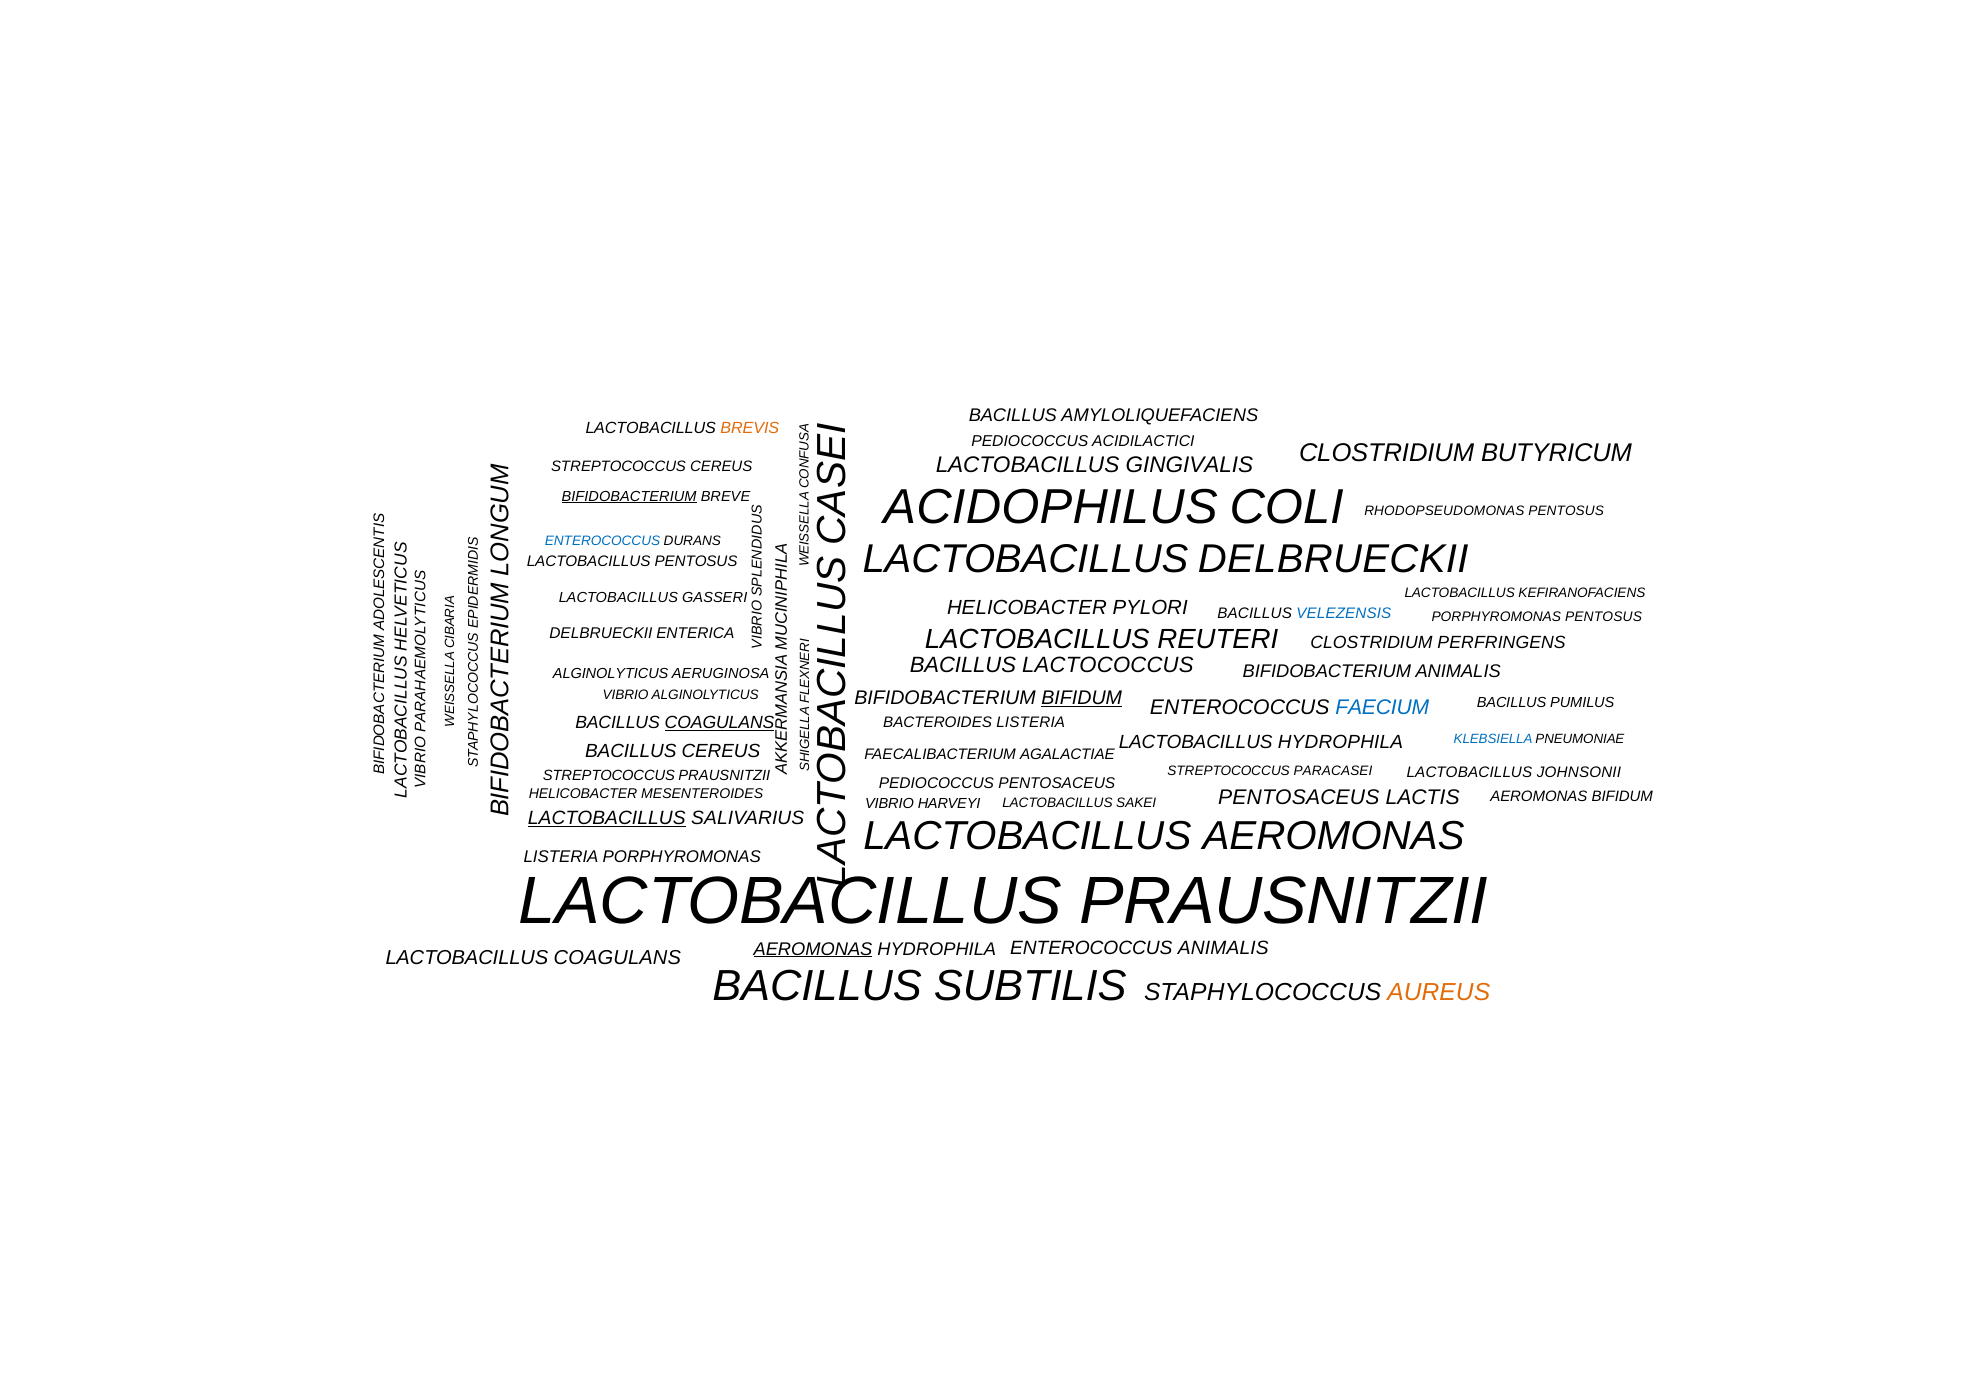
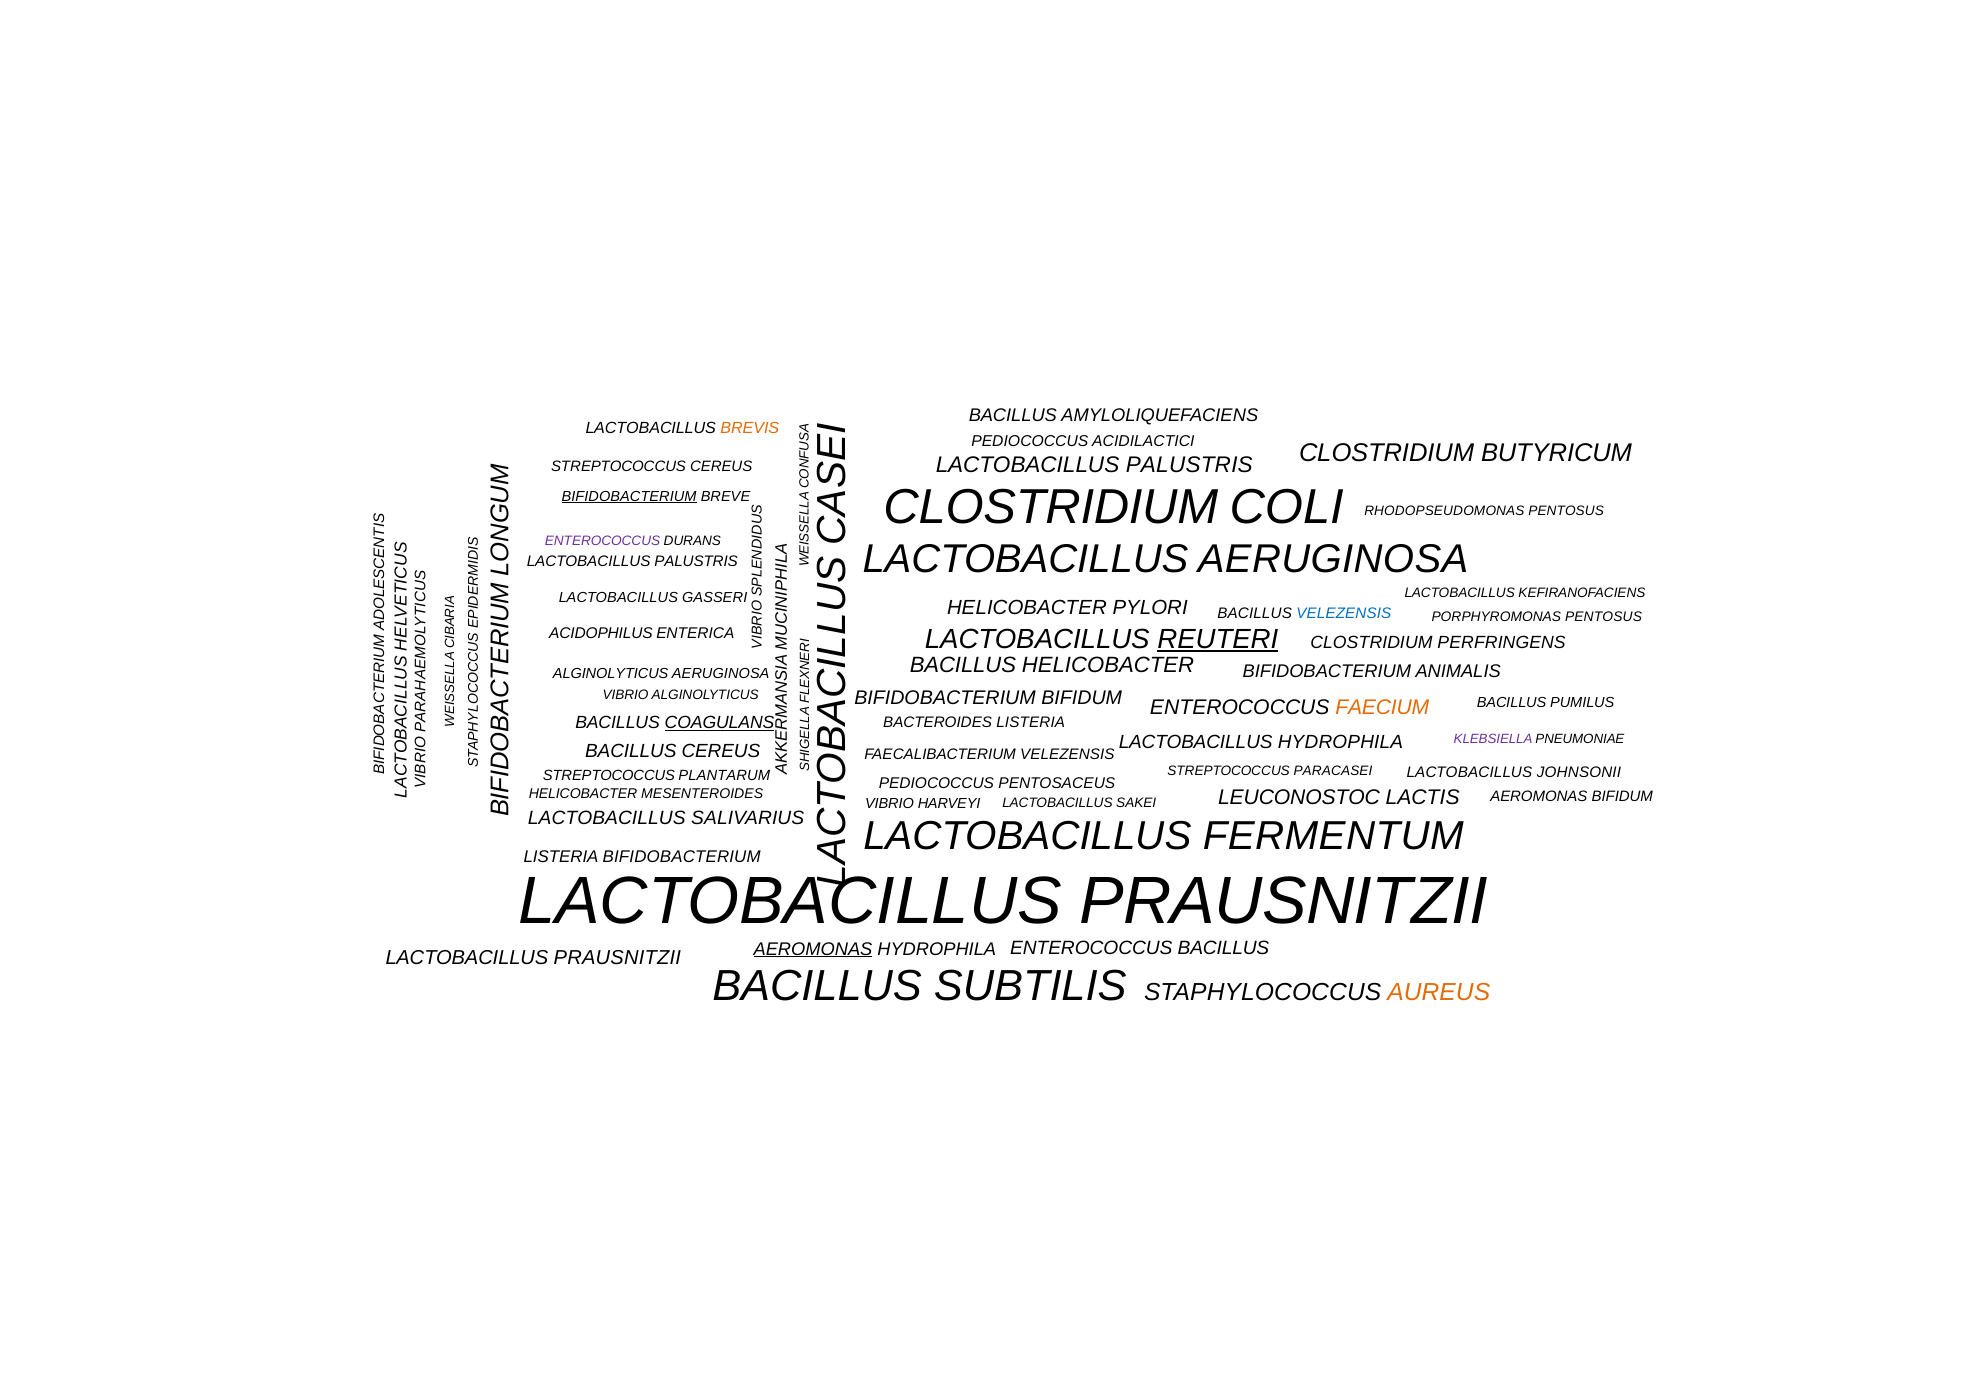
GINGIVALIS: GINGIVALIS -> PALUSTRIS (1189, 465)
ACIDOPHILUS: ACIDOPHILUS -> CLOSTRIDIUM (1051, 507)
ENTEROCOCCUS colour: blue -> purple (603, 541)
LACTOBACILLUS DELBRUECKII: DELBRUECKII -> AERUGINOSA (1333, 559)
PENTOSUS: PENTOSUS -> PALUSTRIS (696, 562)
DELBRUECKII: DELBRUECKII -> ACIDOPHILUS (601, 633)
REUTERI underline: none -> present (1218, 639)
BACILLUS LACTOCOCCUS: LACTOCOCCUS -> HELICOBACTER (1108, 665)
BIFIDUM underline: present -> none (1082, 698)
FAECIUM colour: blue -> orange (1382, 707)
KLEBSIELLA colour: blue -> purple (1493, 739)
FAECALIBACTERIUM AGALACTIAE: AGALACTIAE -> VELEZENSIS (1067, 754)
STREPTOCOCCUS PRAUSNITZII: PRAUSNITZII -> PLANTARUM (724, 775)
PENTOSACEUS: PENTOSACEUS -> LEUCONOSTOC (1299, 798)
LACTOBACILLUS underline: present -> none (607, 818)
LACTOBACILLUS AEROMONAS: AEROMONAS -> FERMENTUM (1333, 836)
LISTERIA PORPHYROMONAS: PORPHYROMONAS -> BIFIDOBACTERIUM (682, 857)
ENTEROCOCCUS ANIMALIS: ANIMALIS -> BACILLUS (1223, 948)
COAGULANS: COAGULANS -> PRAUSNITZII (617, 957)
